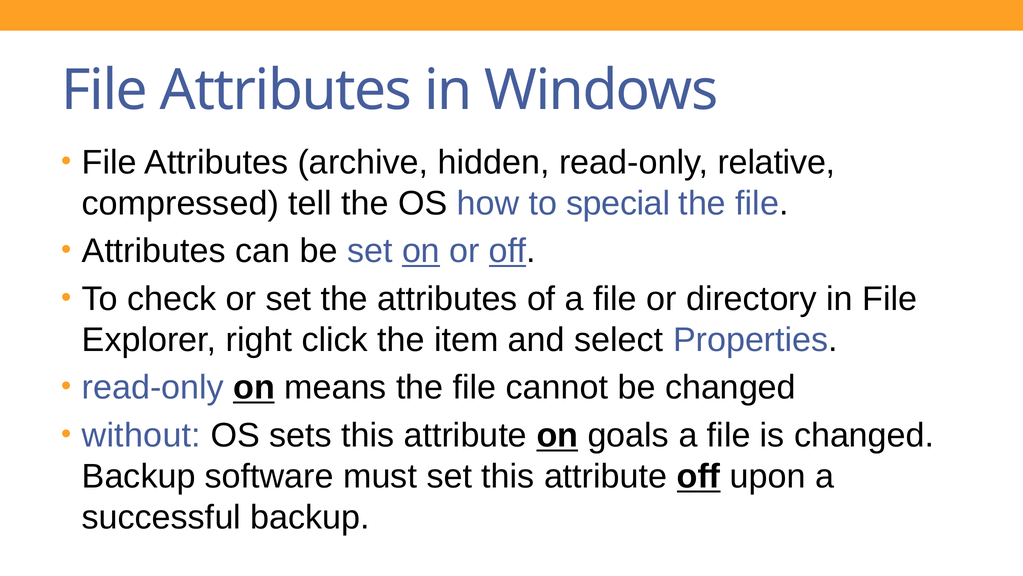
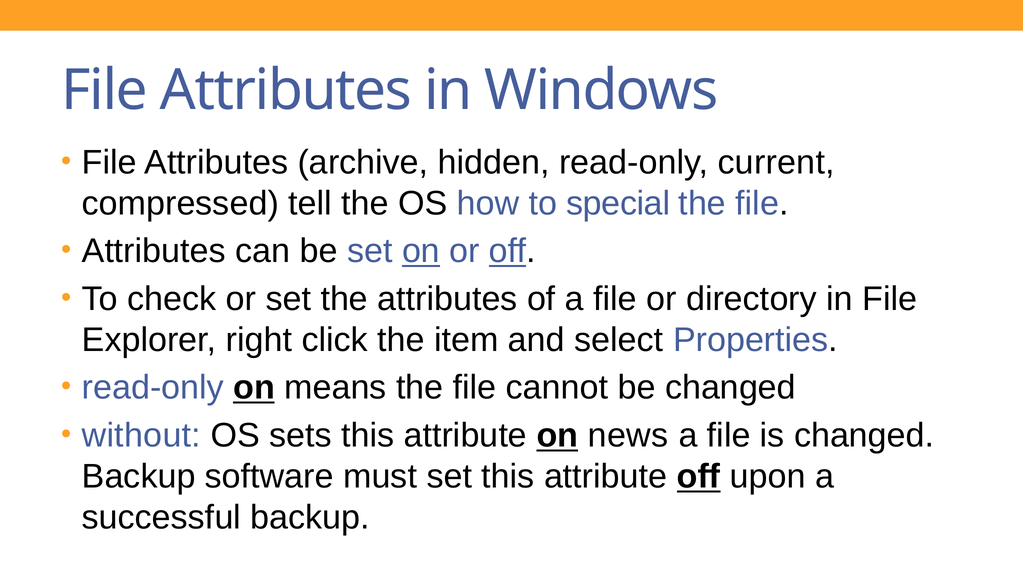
relative: relative -> current (776, 162)
goals: goals -> news (628, 435)
